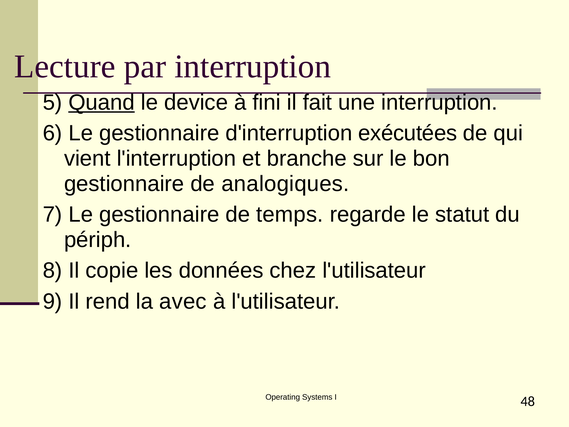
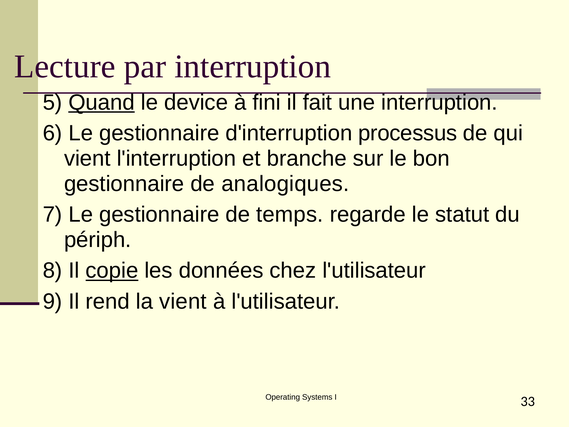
exécutées: exécutées -> processus (408, 133)
copie underline: none -> present (112, 270)
la avec: avec -> vient (183, 301)
48: 48 -> 33 (528, 401)
